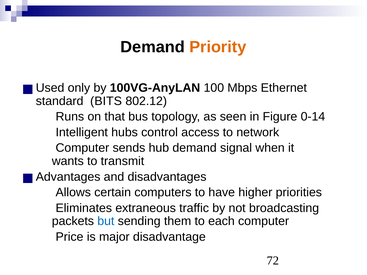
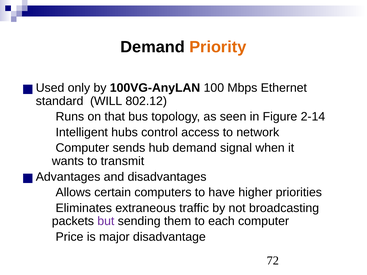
BITS: BITS -> WILL (106, 101)
0-14: 0-14 -> 2-14 (313, 117)
but colour: blue -> purple (106, 221)
